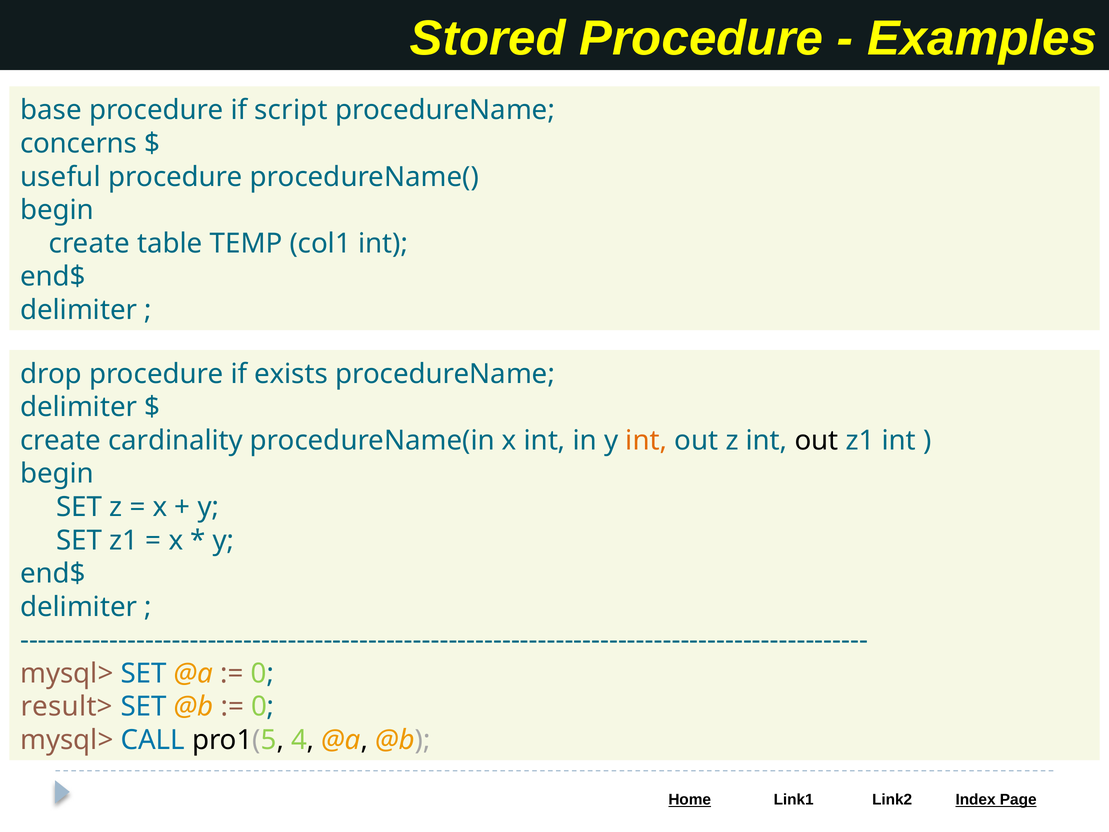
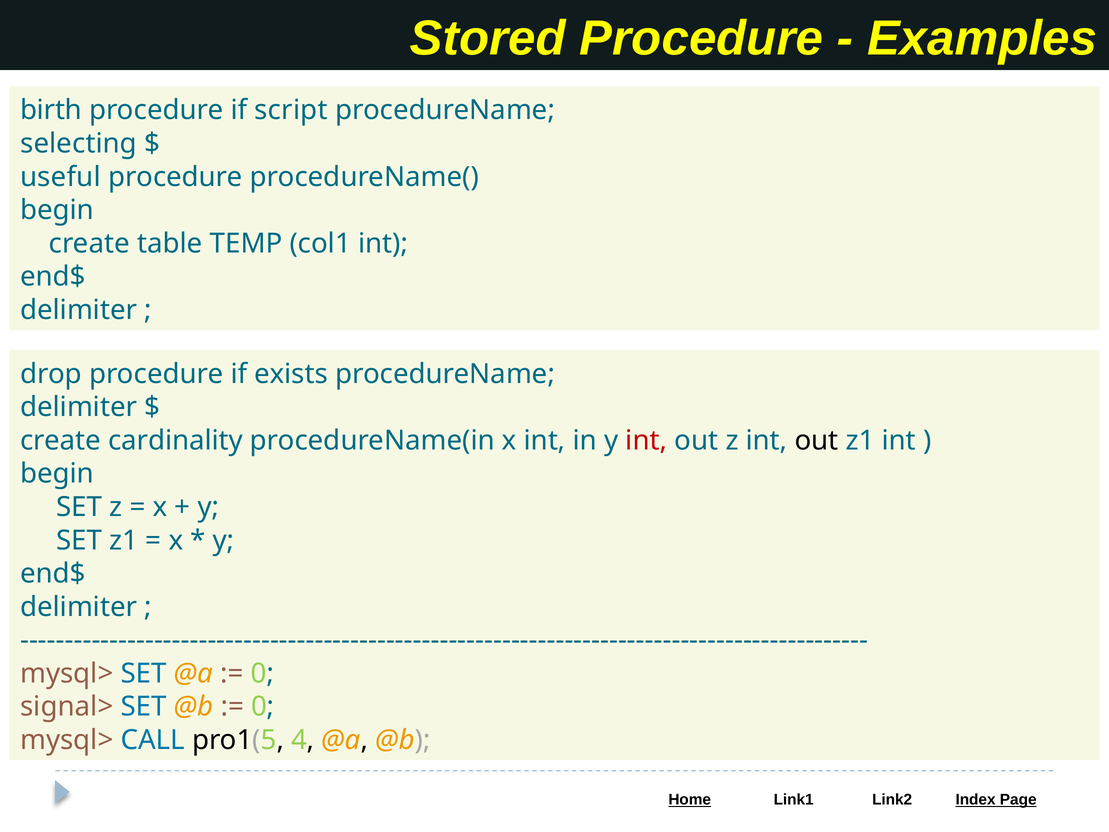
base: base -> birth (51, 110)
concerns: concerns -> selecting (79, 144)
int colour: orange -> red (646, 440)
result>: result> -> signal> (67, 707)
